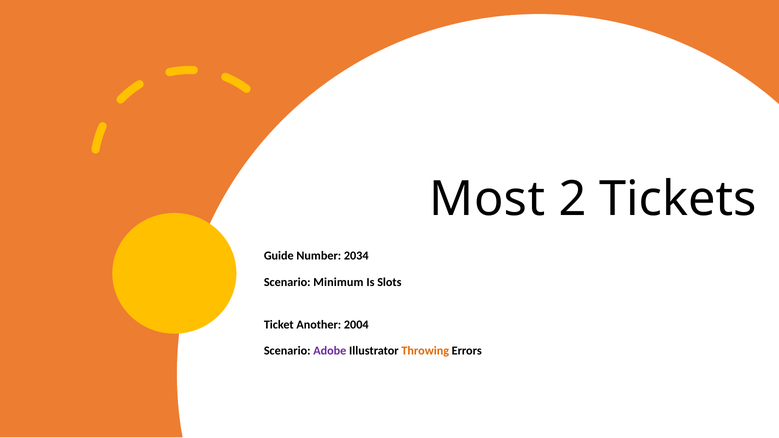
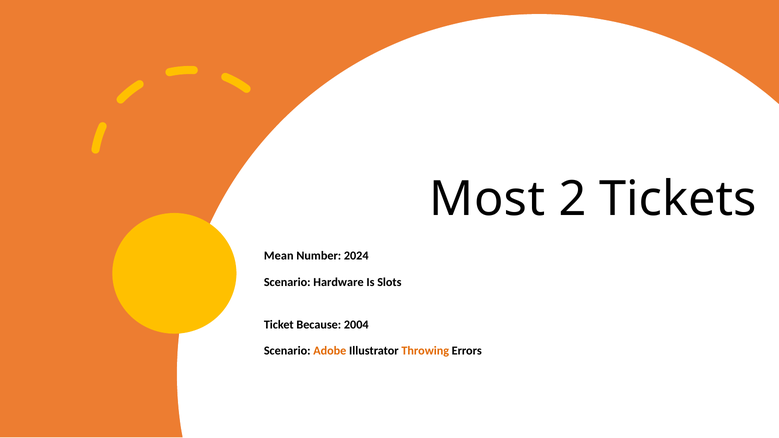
Guide: Guide -> Mean (279, 256)
2034: 2034 -> 2024 (356, 256)
Minimum: Minimum -> Hardware (338, 282)
Another: Another -> Because (319, 325)
Adobe colour: purple -> orange (330, 351)
